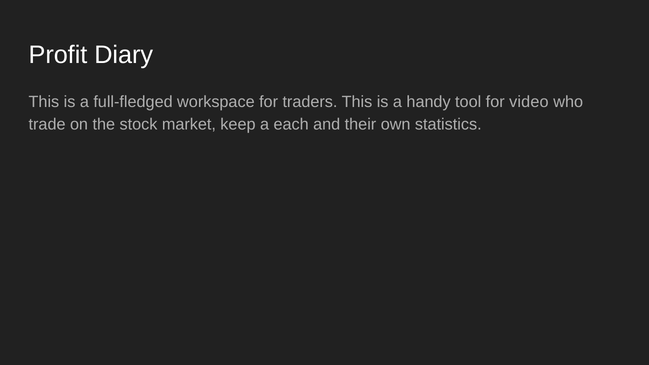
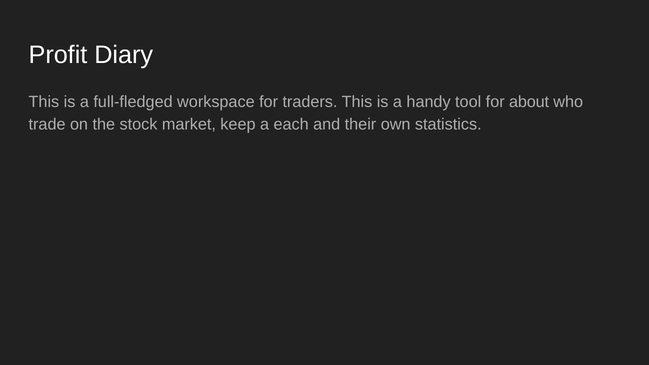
video: video -> about (529, 102)
